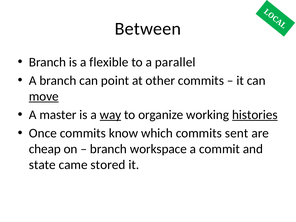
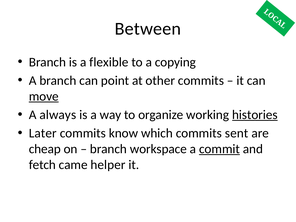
parallel: parallel -> copying (175, 62)
master: master -> always (58, 115)
way underline: present -> none (110, 115)
Once: Once -> Later (43, 133)
commit underline: none -> present (219, 149)
state: state -> fetch (42, 165)
stored: stored -> helper (108, 165)
